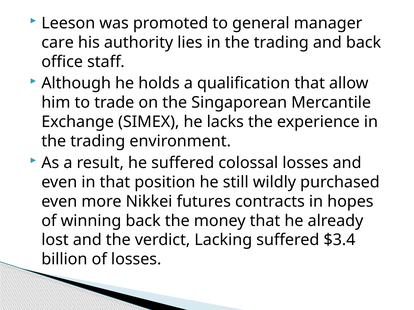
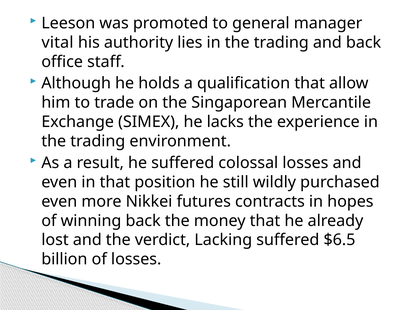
care: care -> vital (58, 43)
$3.4: $3.4 -> $6.5 (339, 240)
